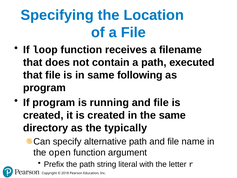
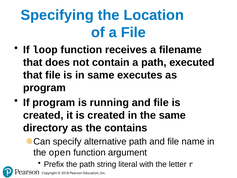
following: following -> executes (140, 75)
typically: typically -> contains (126, 128)
